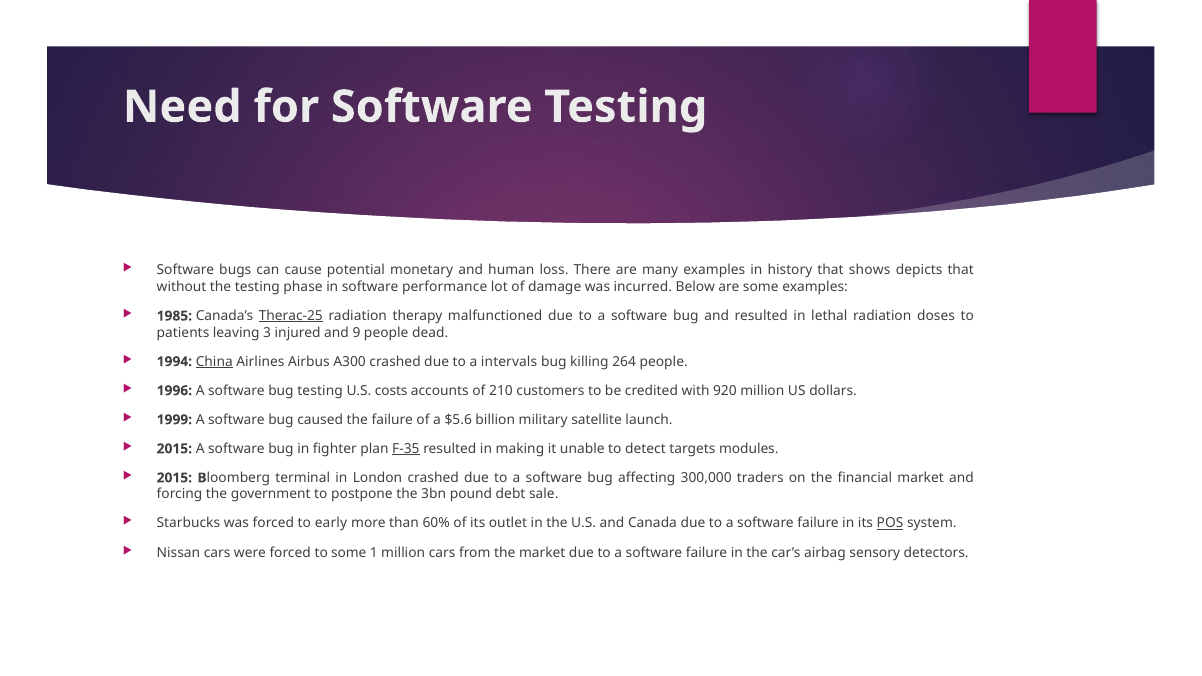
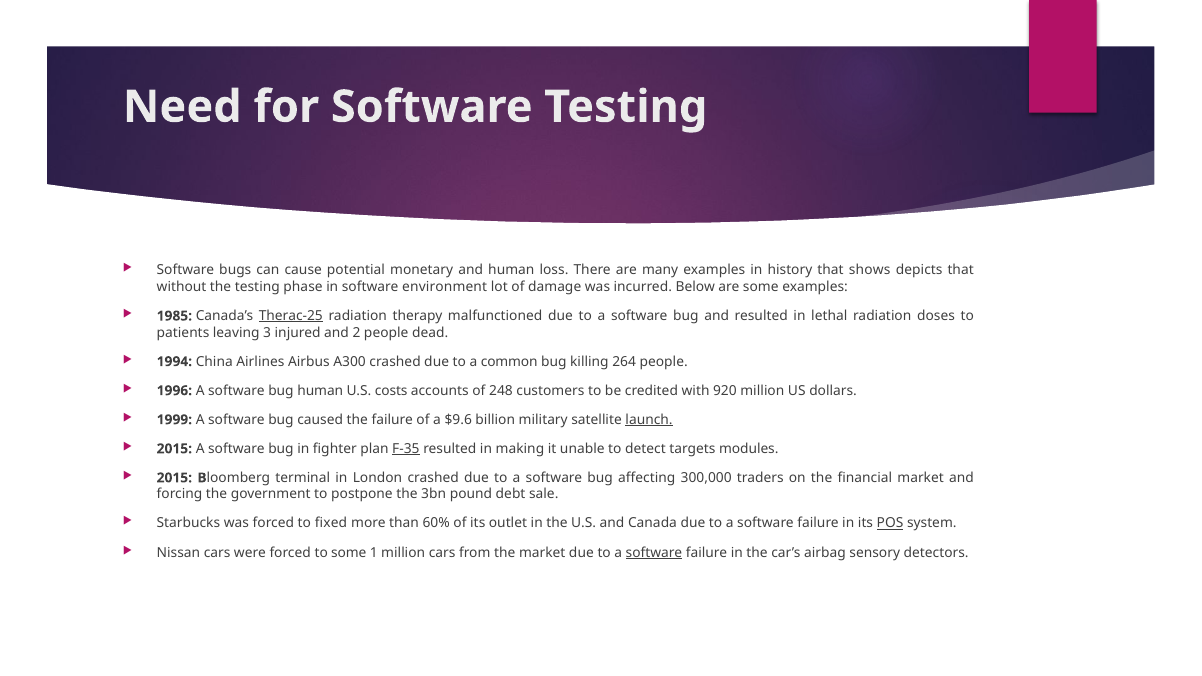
performance: performance -> environment (445, 287)
9: 9 -> 2 (356, 333)
China underline: present -> none (214, 362)
intervals: intervals -> common (509, 362)
bug testing: testing -> human (320, 391)
210: 210 -> 248 (501, 391)
$5.6: $5.6 -> $9.6 (458, 420)
launch underline: none -> present (649, 420)
early: early -> fixed (331, 524)
software underline: none -> present (654, 553)
